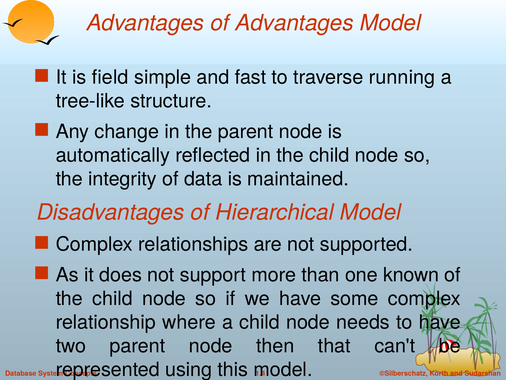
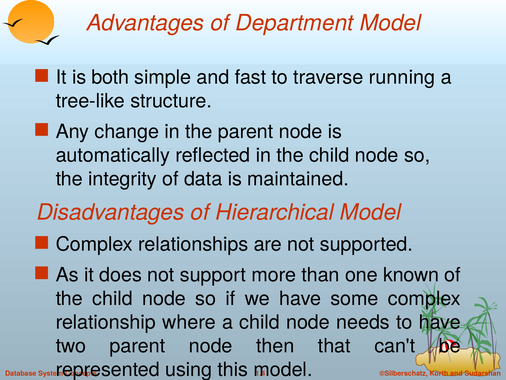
of Advantages: Advantages -> Department (294, 23)
field: field -> both (110, 77)
